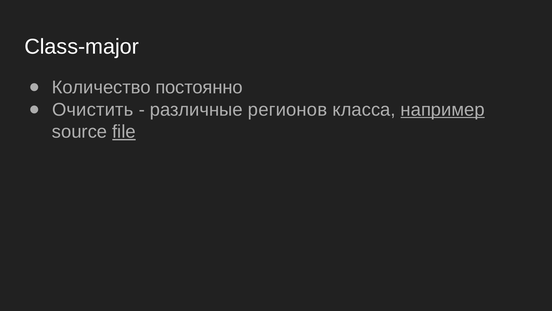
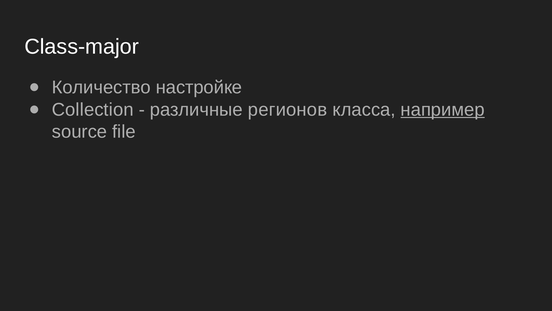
постоянно: постоянно -> настройке (199, 87)
Очистить: Очистить -> Collection (93, 109)
file underline: present -> none (124, 132)
